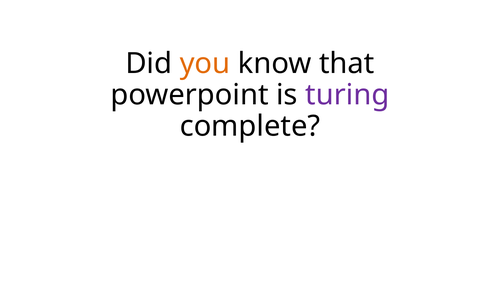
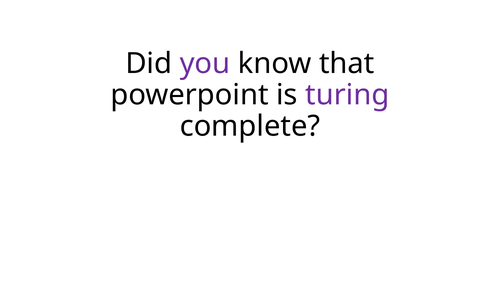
you colour: orange -> purple (205, 63)
